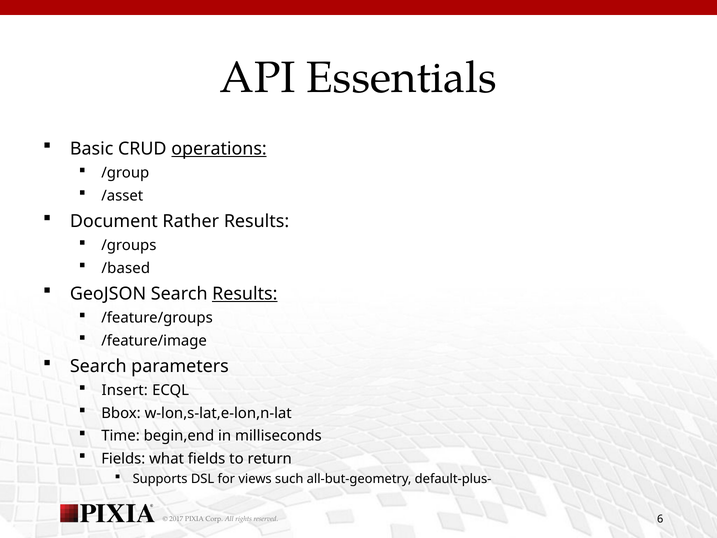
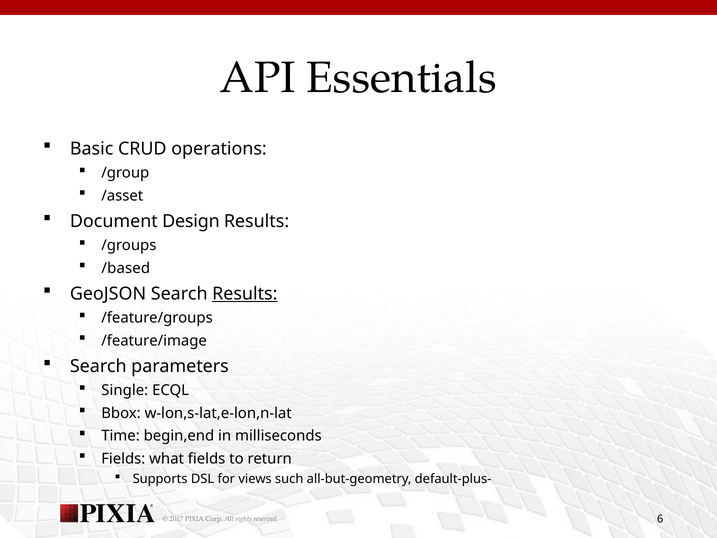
operations underline: present -> none (219, 149)
Rather: Rather -> Design (191, 221)
Insert: Insert -> Single (125, 390)
